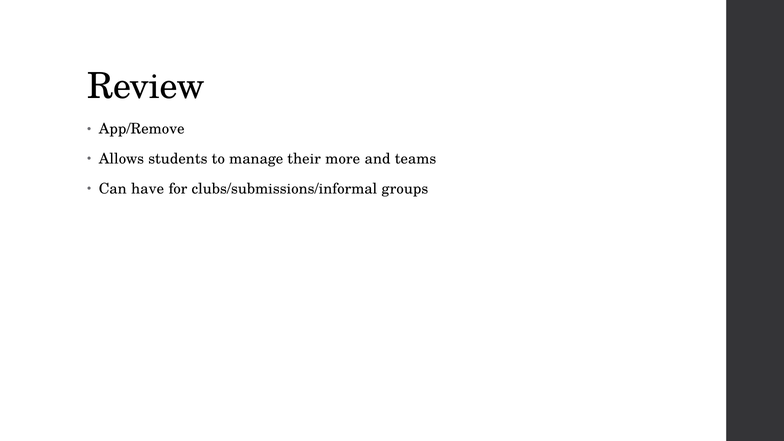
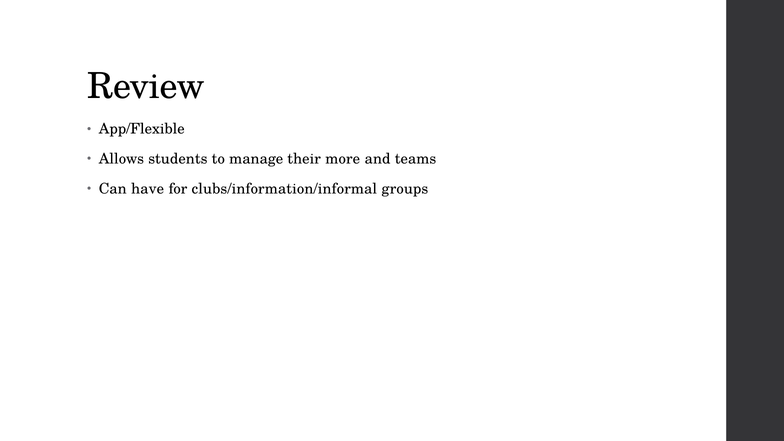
App/Remove: App/Remove -> App/Flexible (142, 129)
clubs/submissions/informal: clubs/submissions/informal -> clubs/information/informal (284, 189)
